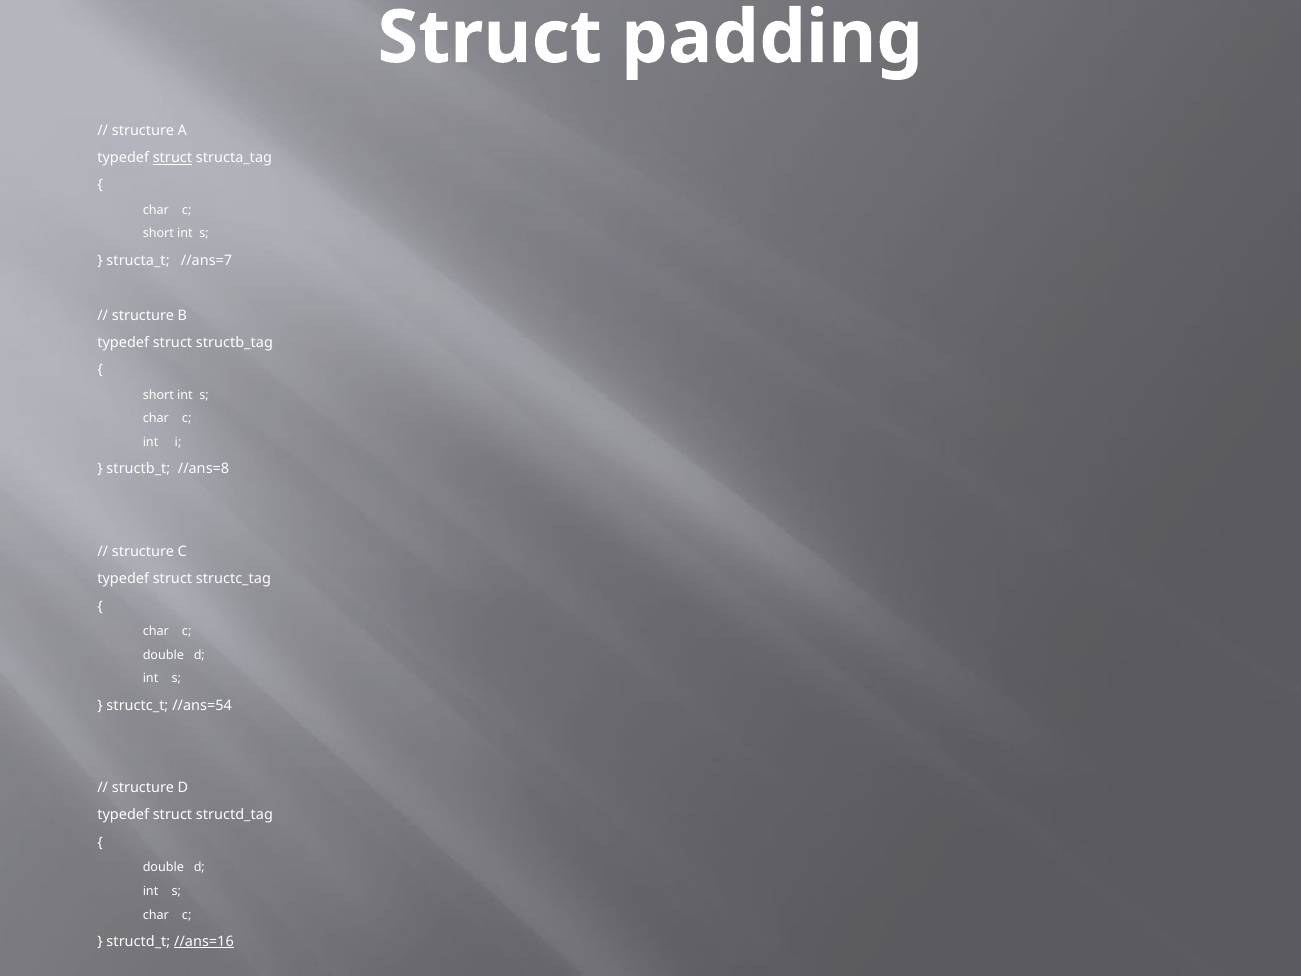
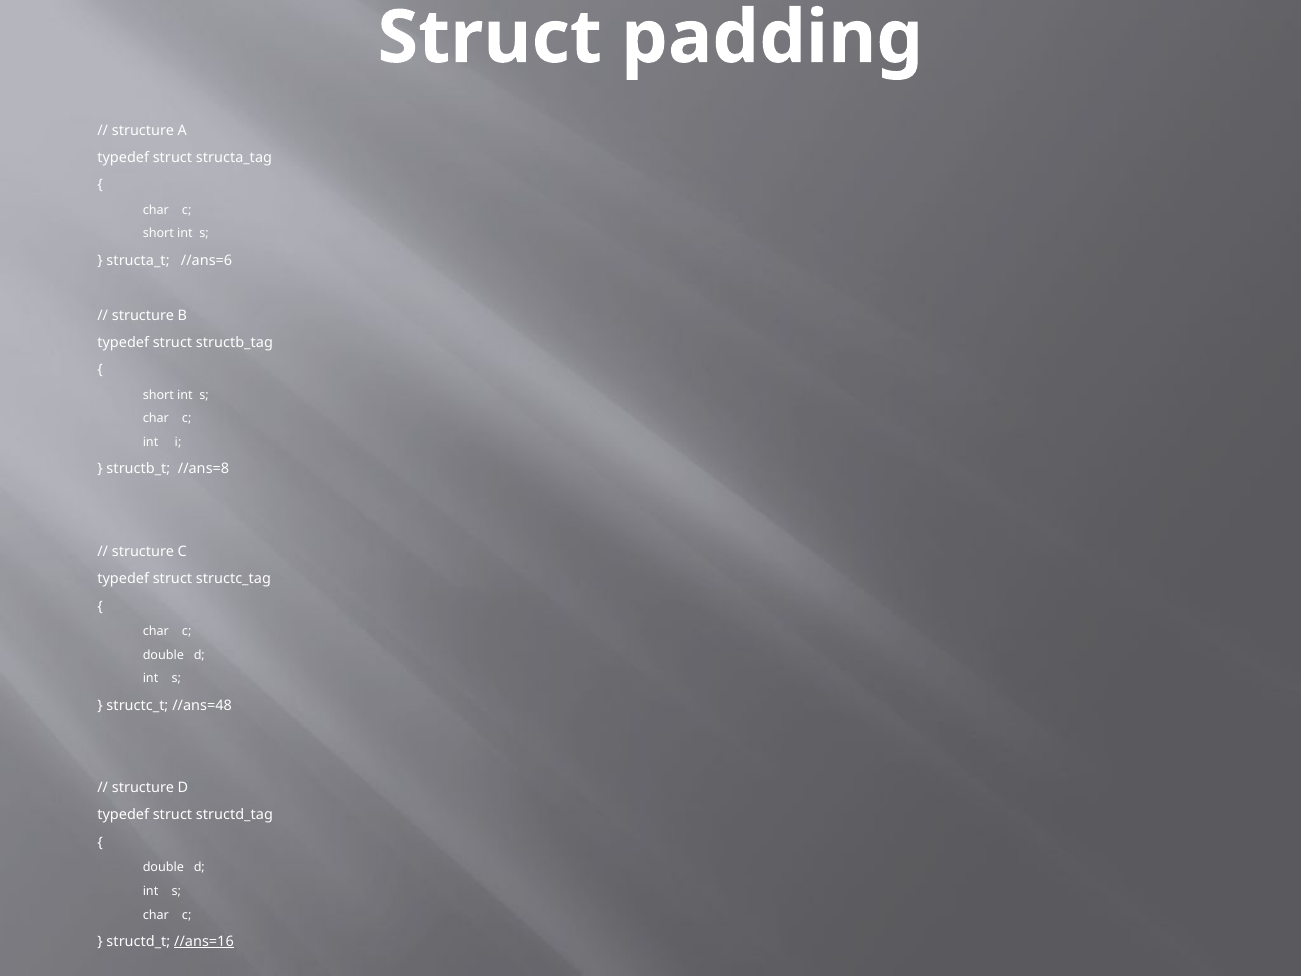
struct underline: present -> none (172, 158)
//ans=7: //ans=7 -> //ans=6 (207, 260)
//ans=54: //ans=54 -> //ans=48 (202, 705)
